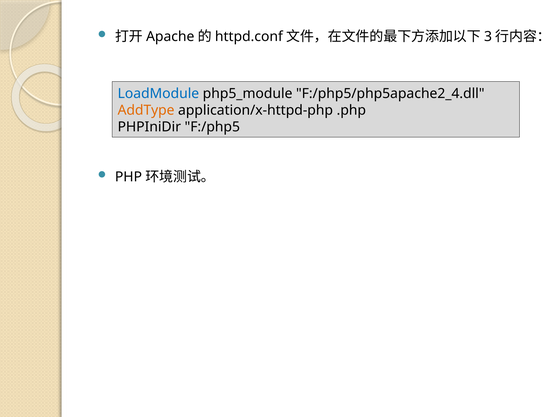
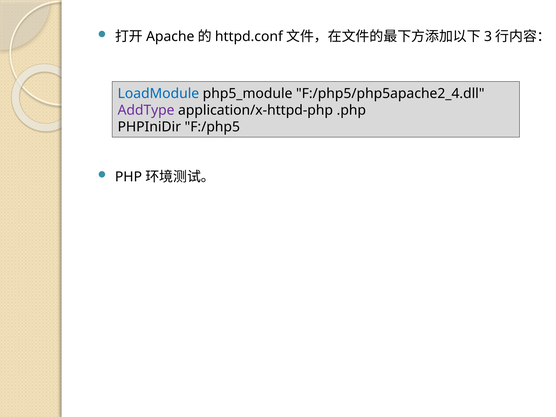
AddType colour: orange -> purple (146, 110)
